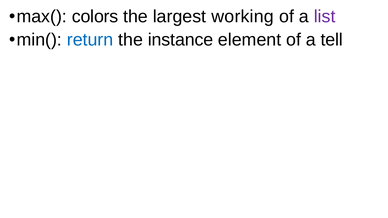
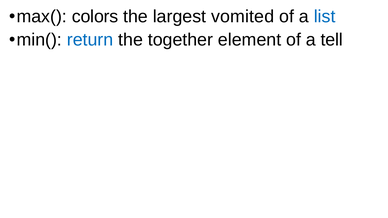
working: working -> vomited (243, 17)
list colour: purple -> blue (325, 17)
instance: instance -> together (180, 40)
